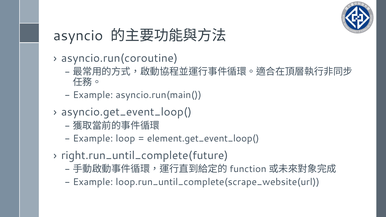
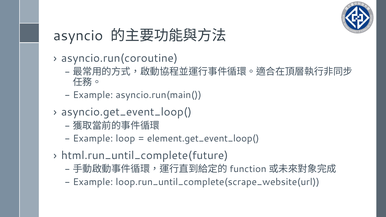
right.run_until_complete(future: right.run_until_complete(future -> html.run_until_complete(future (145, 155)
